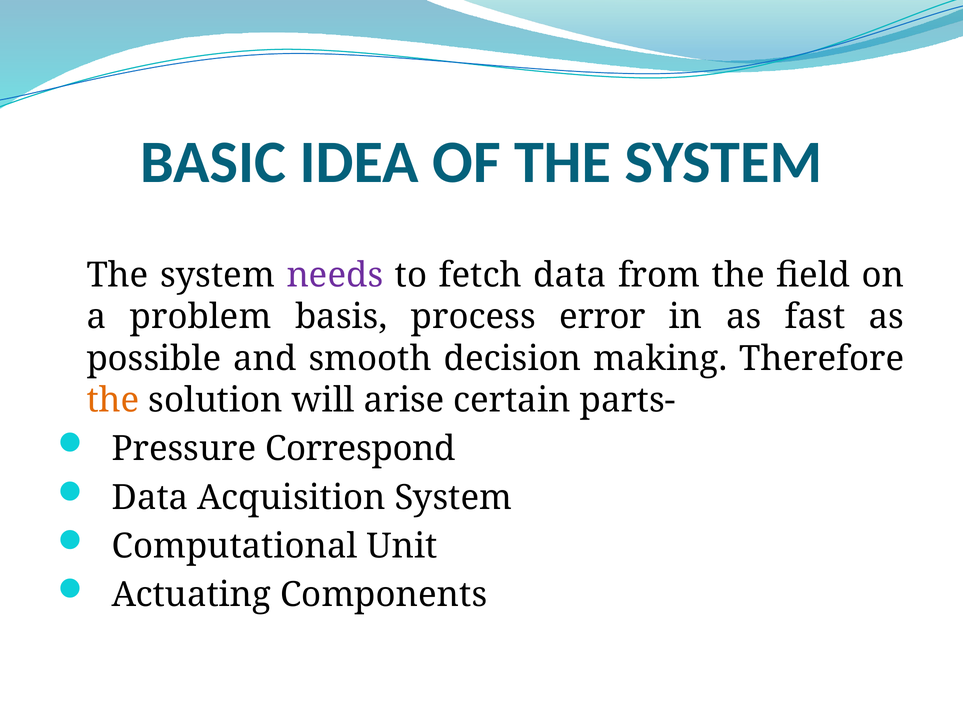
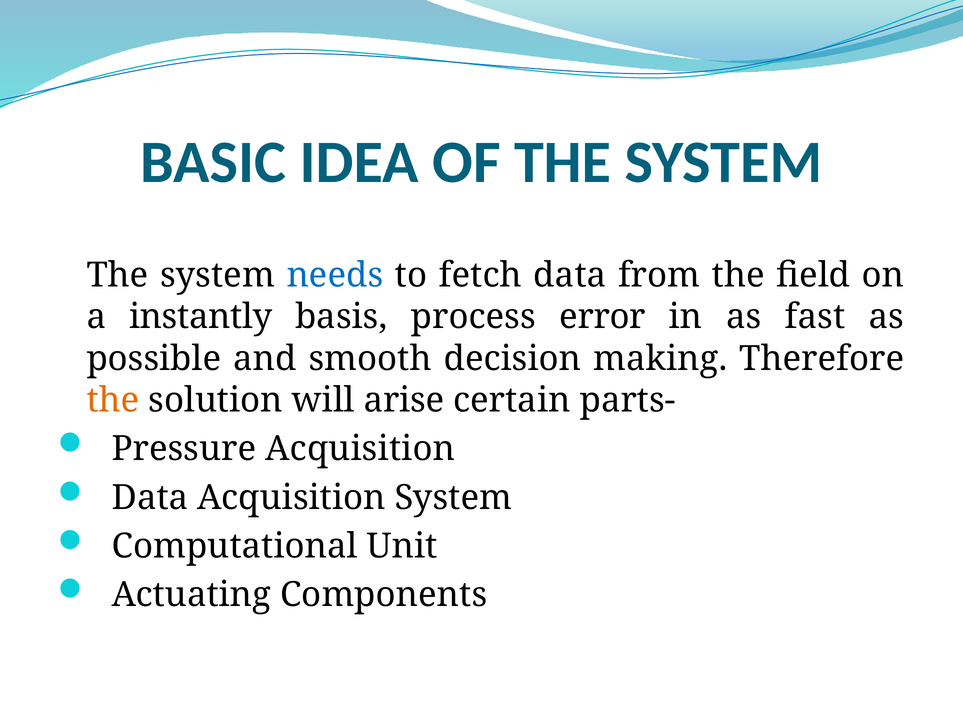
needs colour: purple -> blue (335, 275)
problem: problem -> instantly (201, 317)
Pressure Correspond: Correspond -> Acquisition (360, 449)
